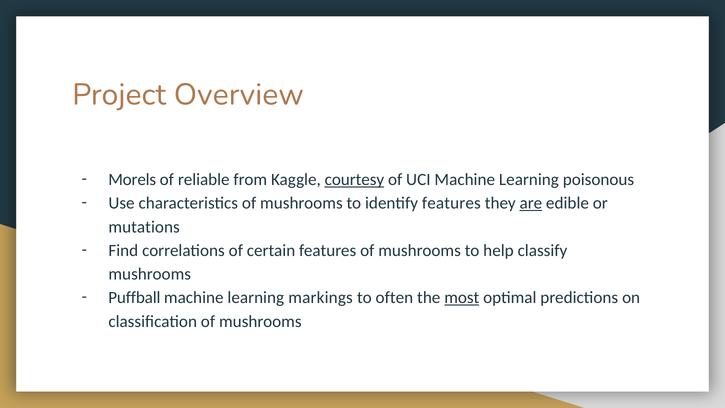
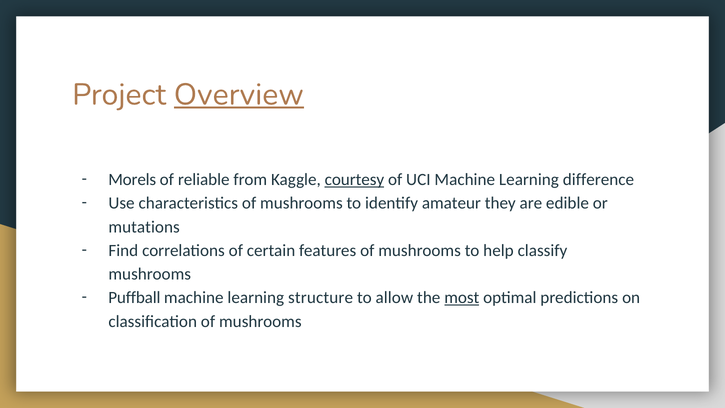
Overview underline: none -> present (239, 95)
poisonous: poisonous -> difference (598, 180)
identify features: features -> amateur (451, 203)
are underline: present -> none (531, 203)
markings: markings -> structure (321, 298)
often: often -> allow (394, 298)
